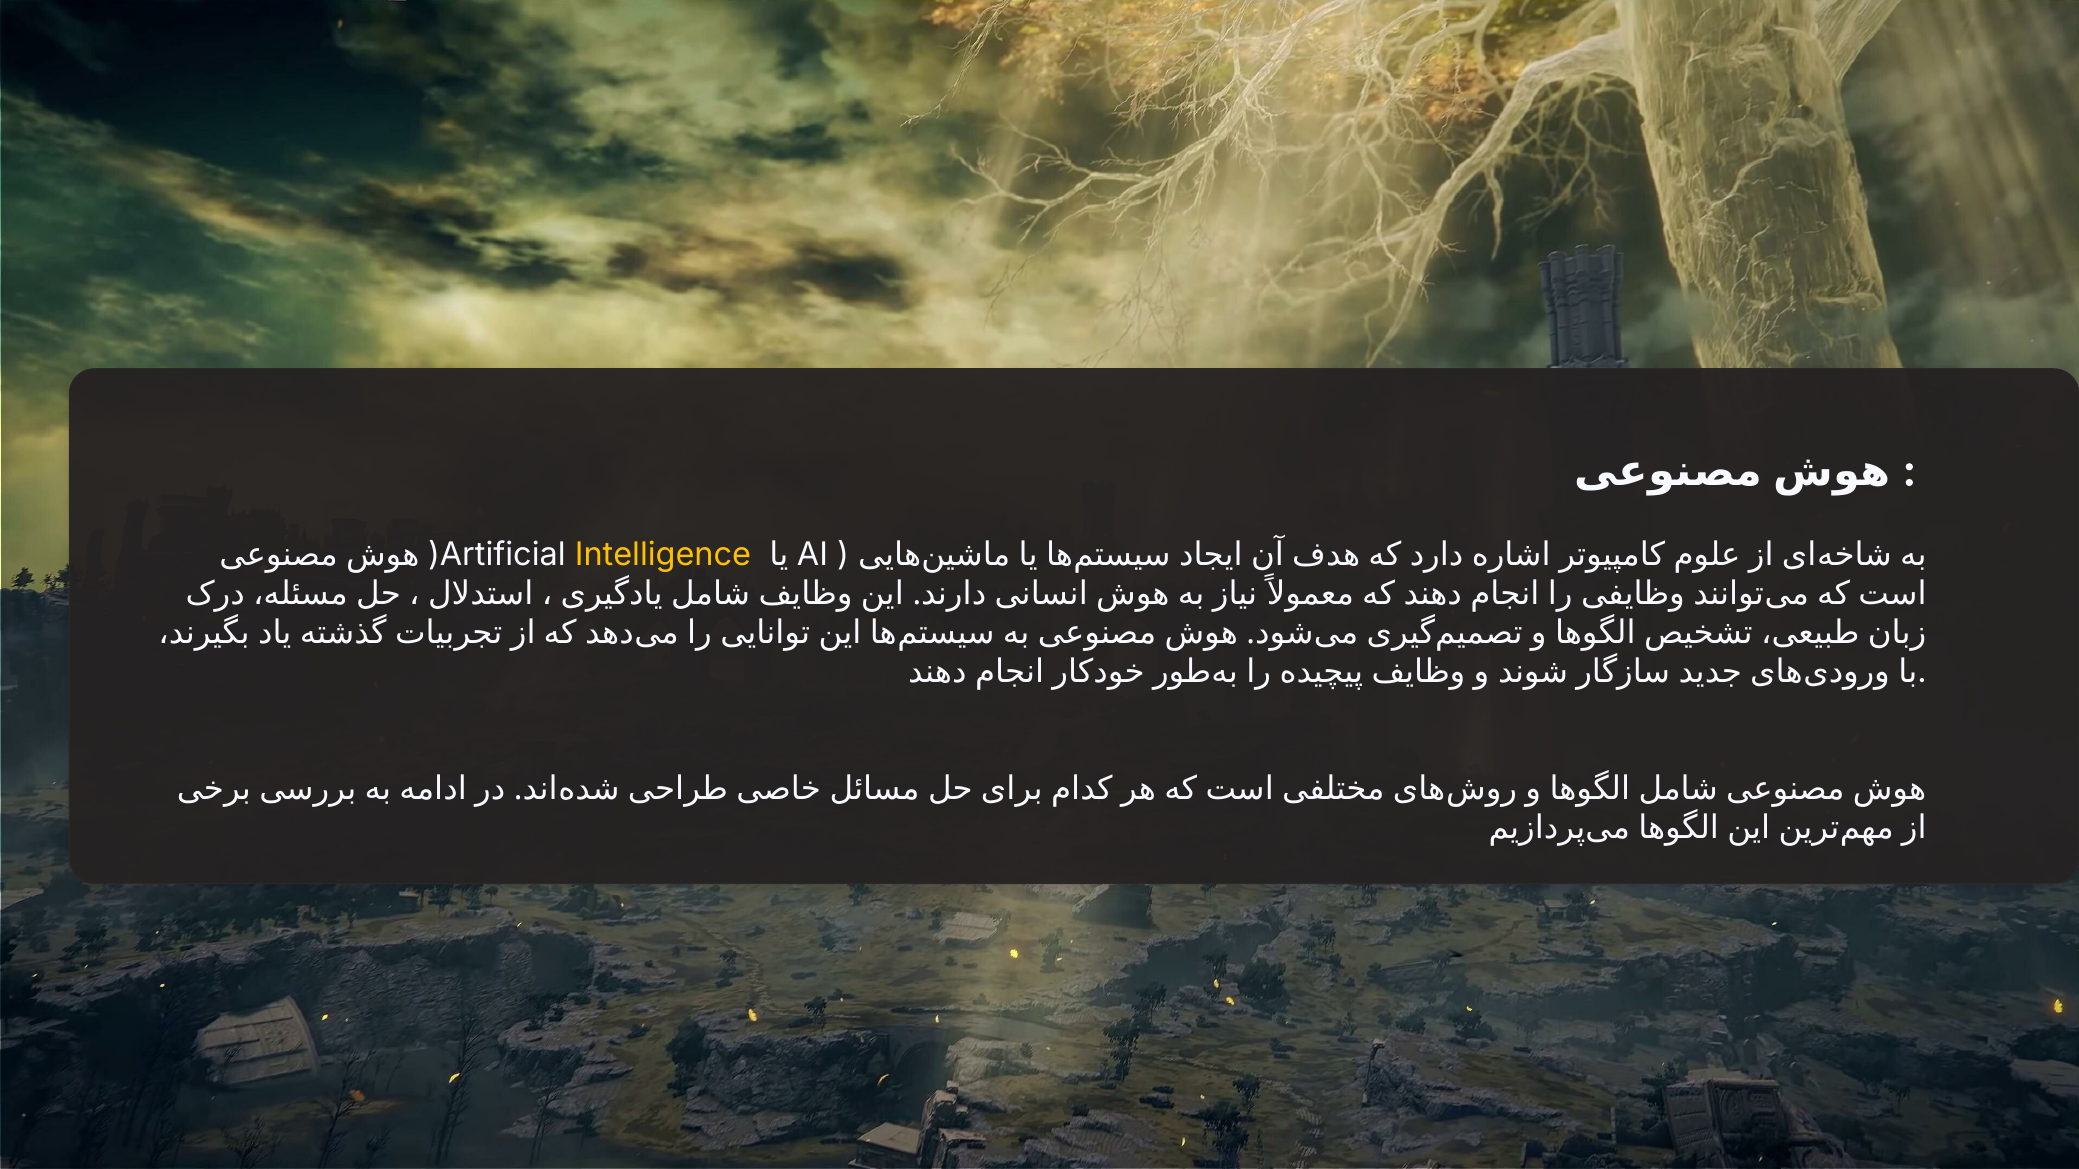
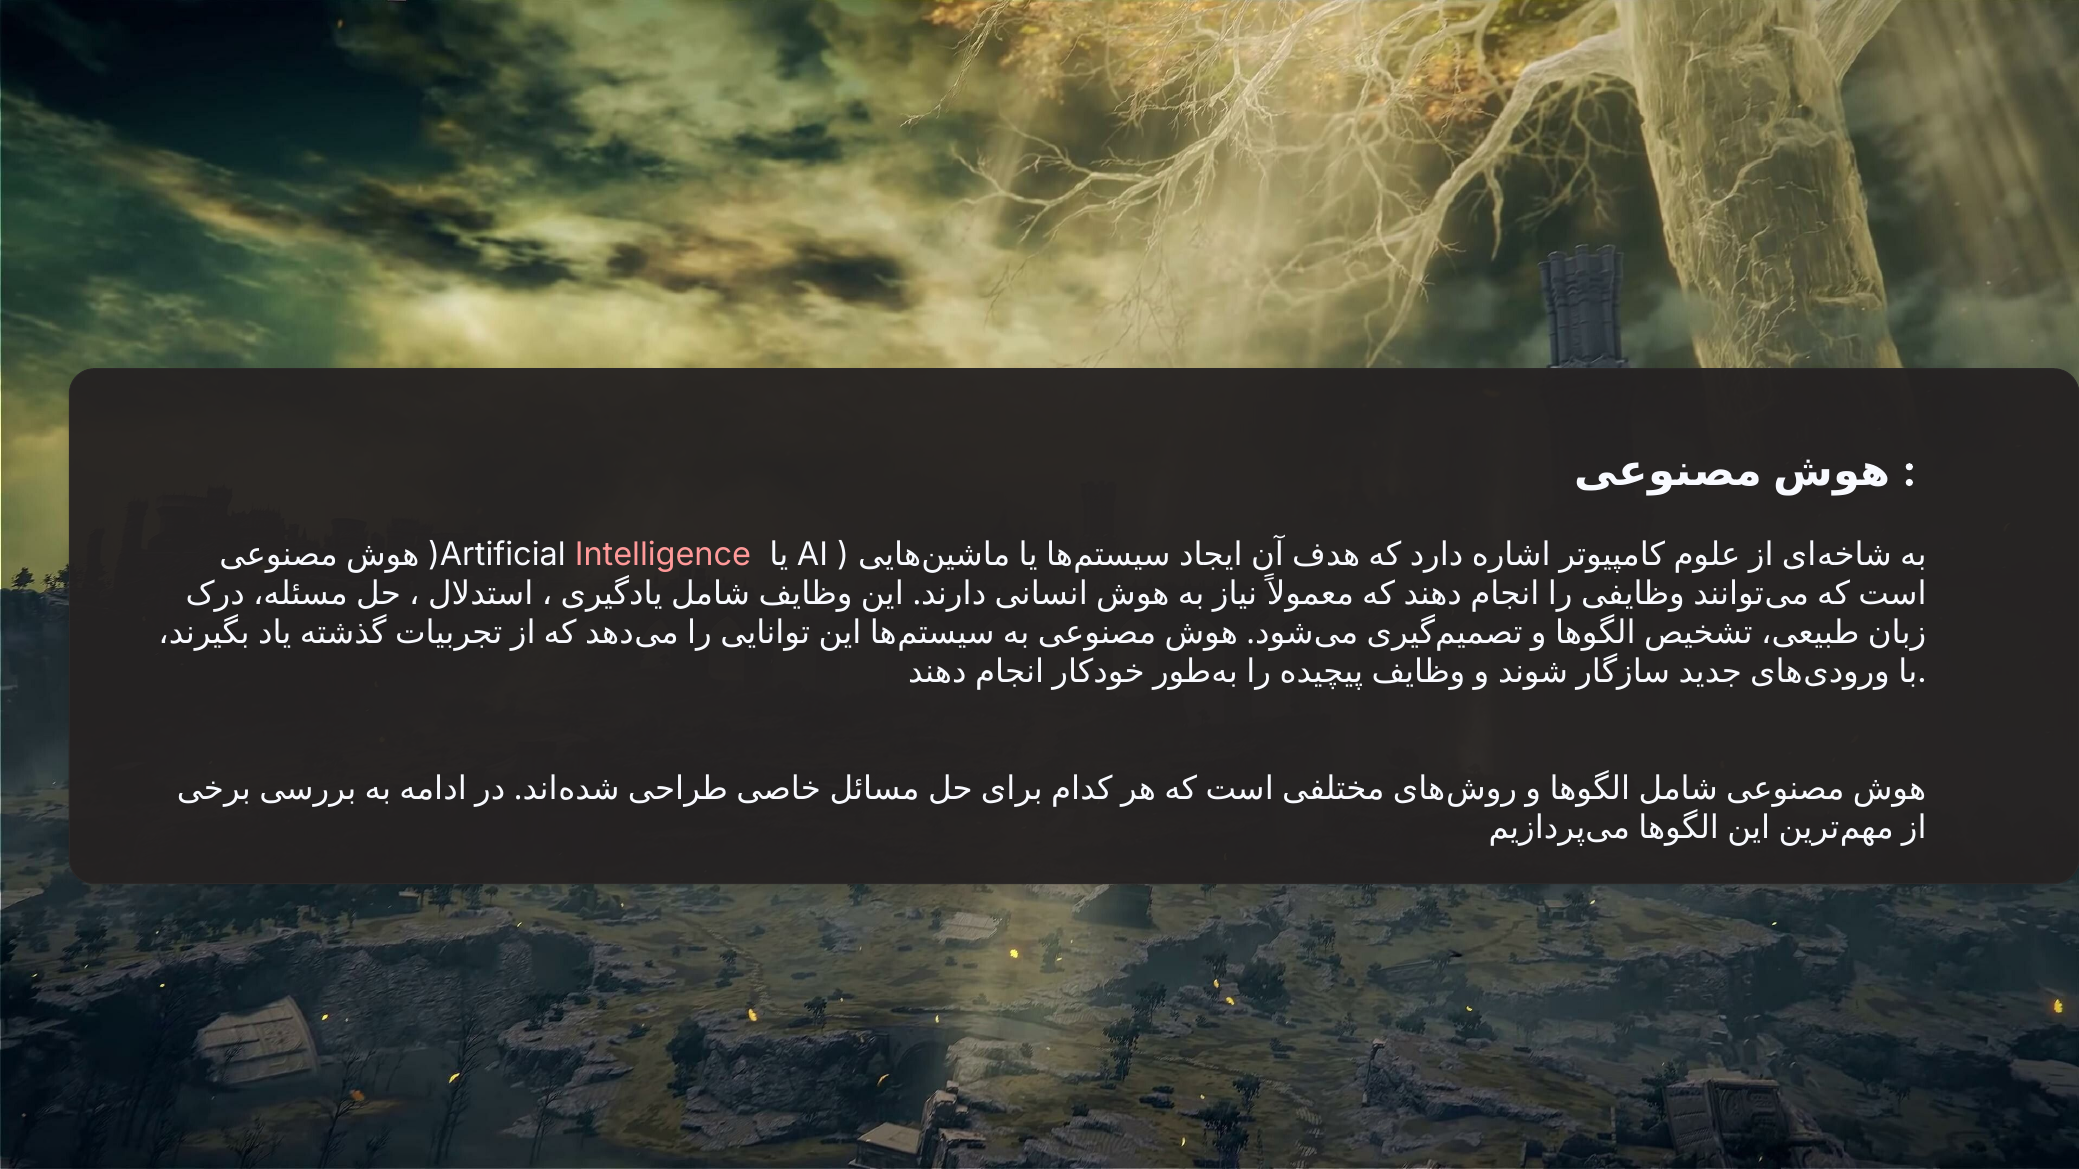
Intelligence colour: yellow -> pink (663, 555)
